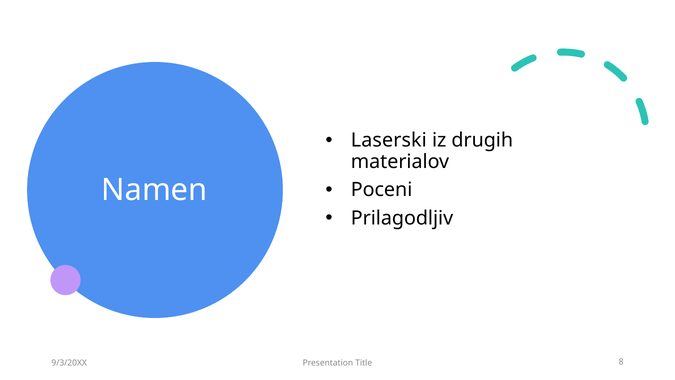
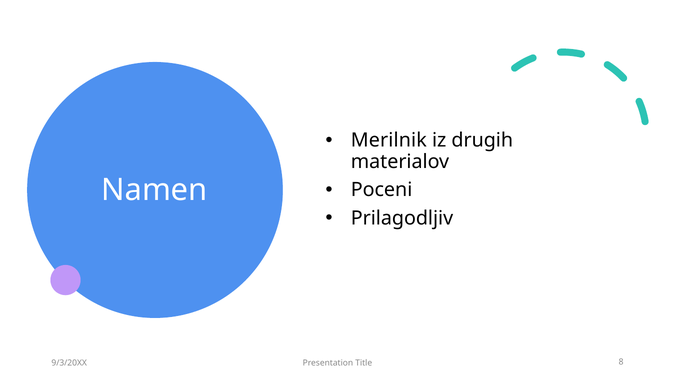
Laserski: Laserski -> Merilnik (389, 140)
